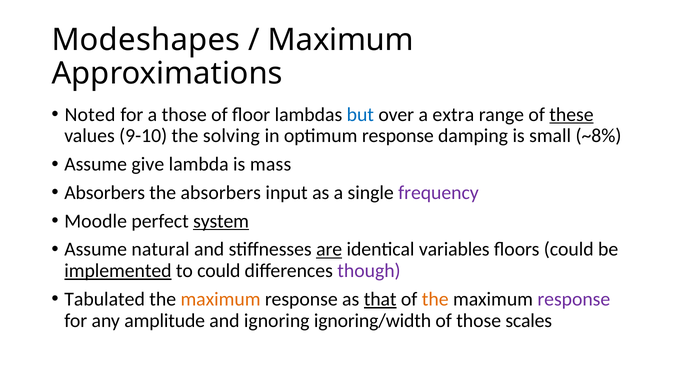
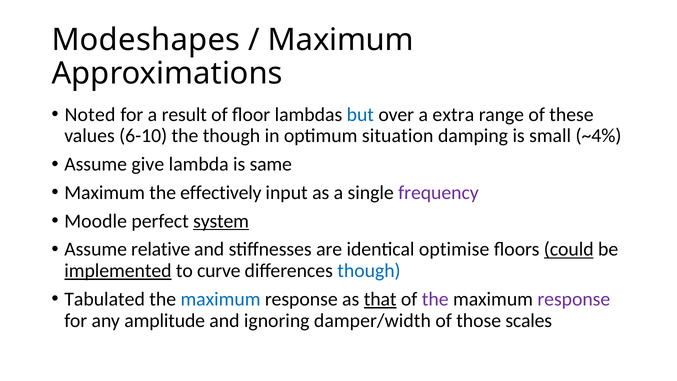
a those: those -> result (184, 114)
these underline: present -> none (572, 114)
9-10: 9-10 -> 6-10 (143, 136)
the solving: solving -> though (231, 136)
optimum response: response -> situation (398, 136)
~8%: ~8% -> ~4% (599, 136)
mass: mass -> same (271, 164)
Absorbers: Absorbers -> Maximum (105, 193)
the absorbers: absorbers -> effectively (221, 193)
natural: natural -> relative (161, 249)
are underline: present -> none (329, 249)
variables: variables -> optimise (454, 249)
could underline: none -> present (569, 249)
to could: could -> curve (219, 271)
though colour: purple -> blue (369, 271)
maximum colour: orange -> blue (221, 299)
the colour: orange -> purple (435, 299)
ignoring/width: ignoring/width -> damper/width (372, 320)
